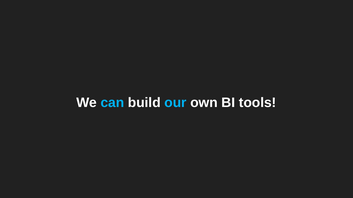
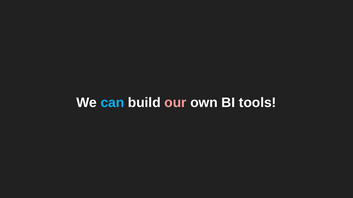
our colour: light blue -> pink (175, 103)
